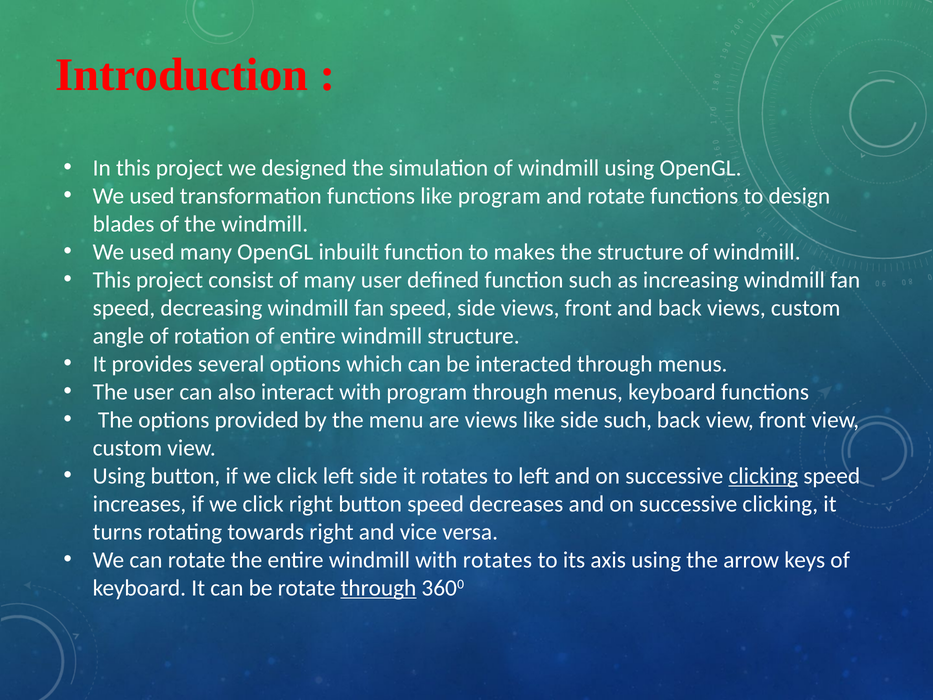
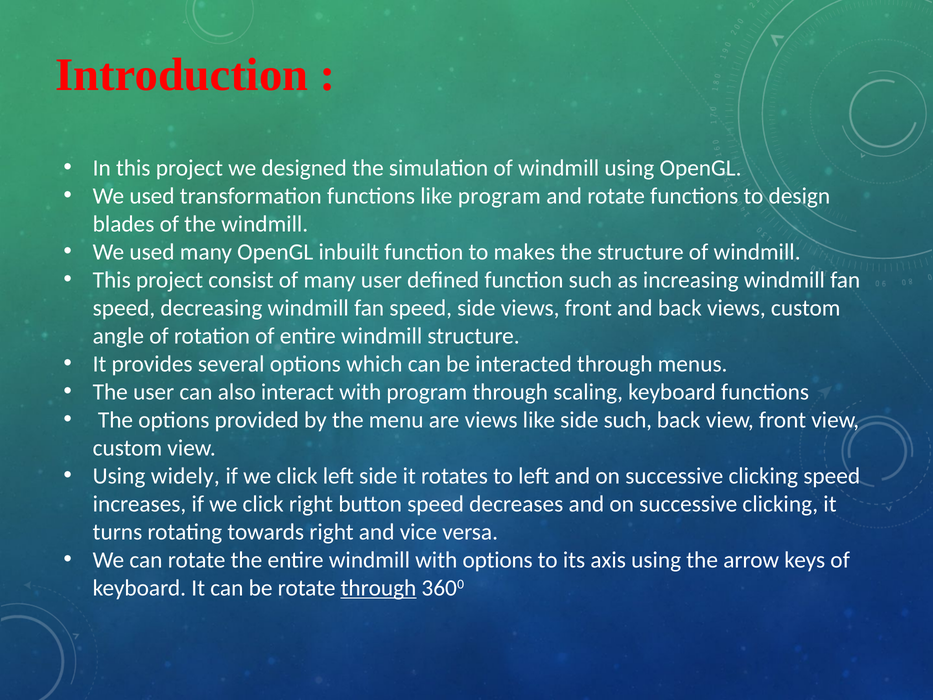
program through menus: menus -> scaling (588, 392)
Using button: button -> widely (185, 476)
clicking underline: present -> none (763, 476)
with rotates: rotates -> options (498, 560)
